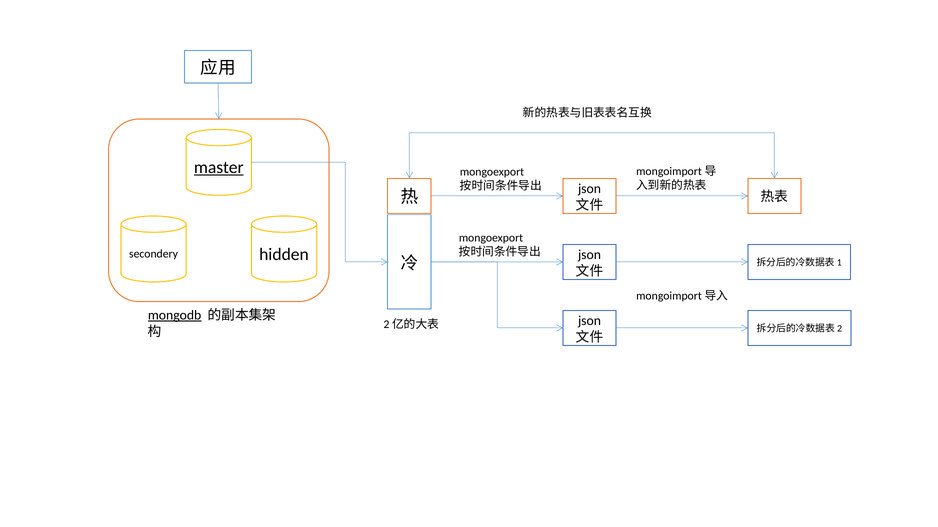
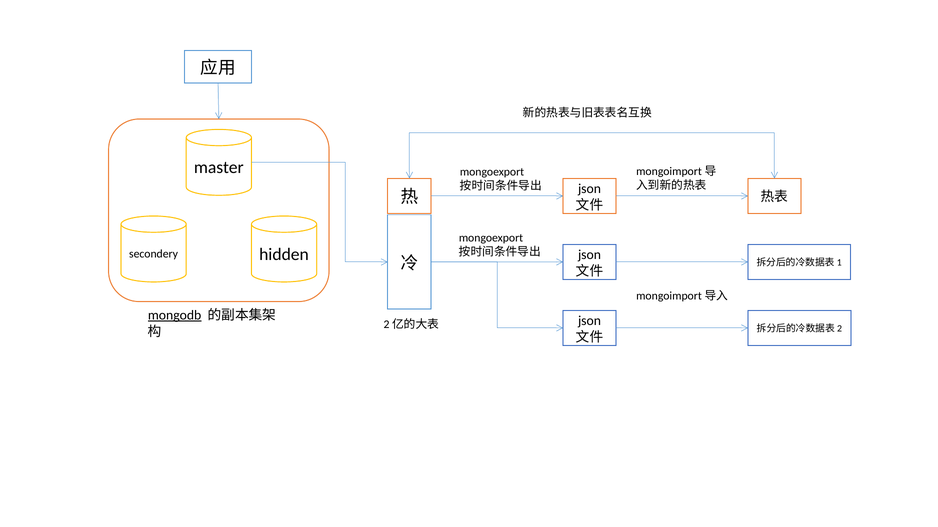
master underline: present -> none (219, 168)
